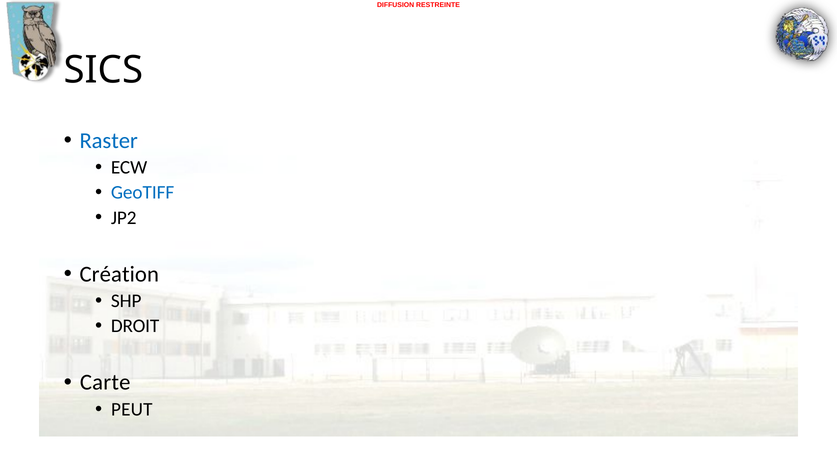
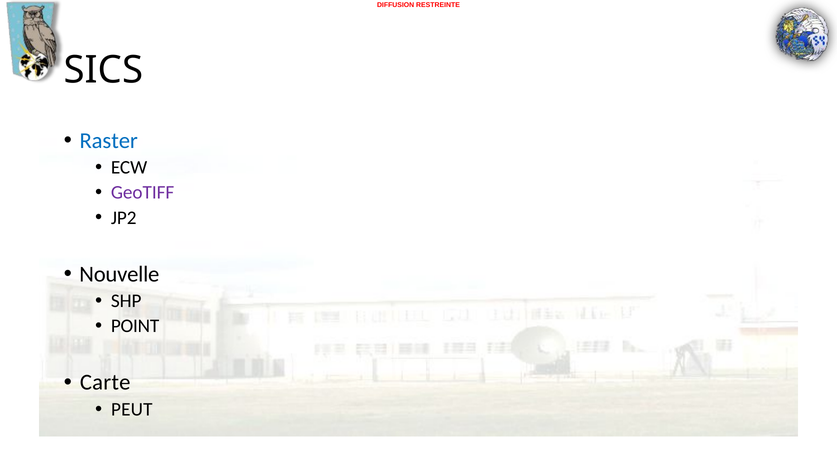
GeoTIFF colour: blue -> purple (143, 193)
Création: Création -> Nouvelle (119, 274)
DROIT: DROIT -> POINT (135, 326)
